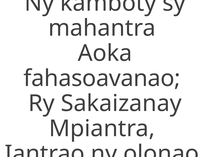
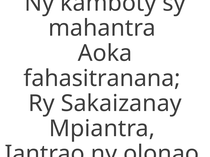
fahasoavanao: fahasoavanao -> fahasitranana (102, 79)
